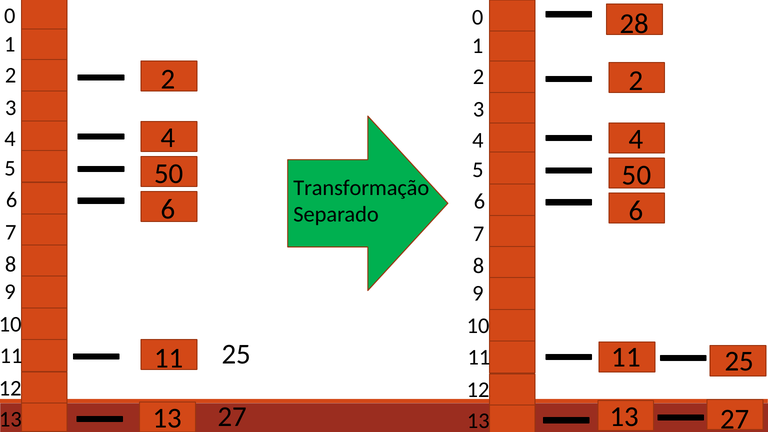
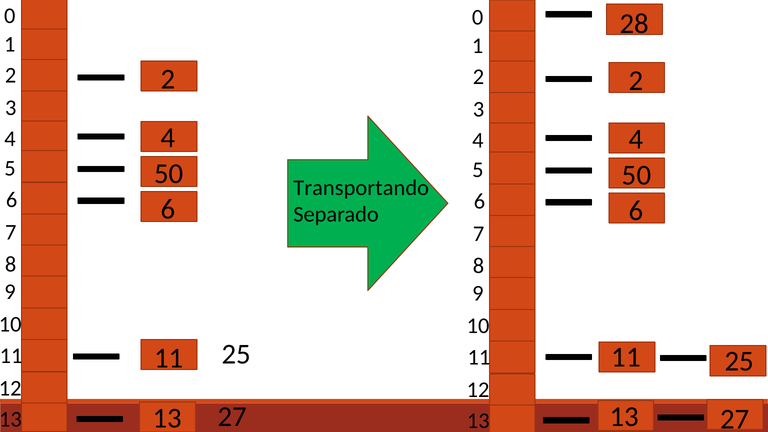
Transformação: Transformação -> Transportando (361, 188)
